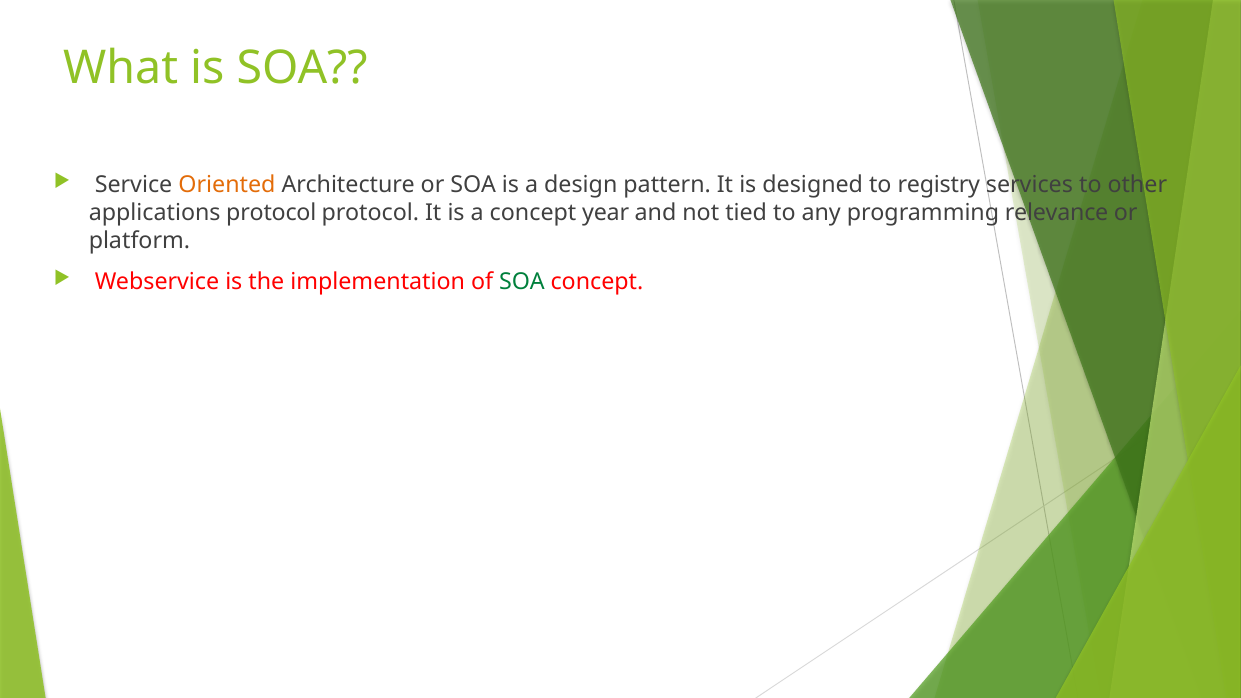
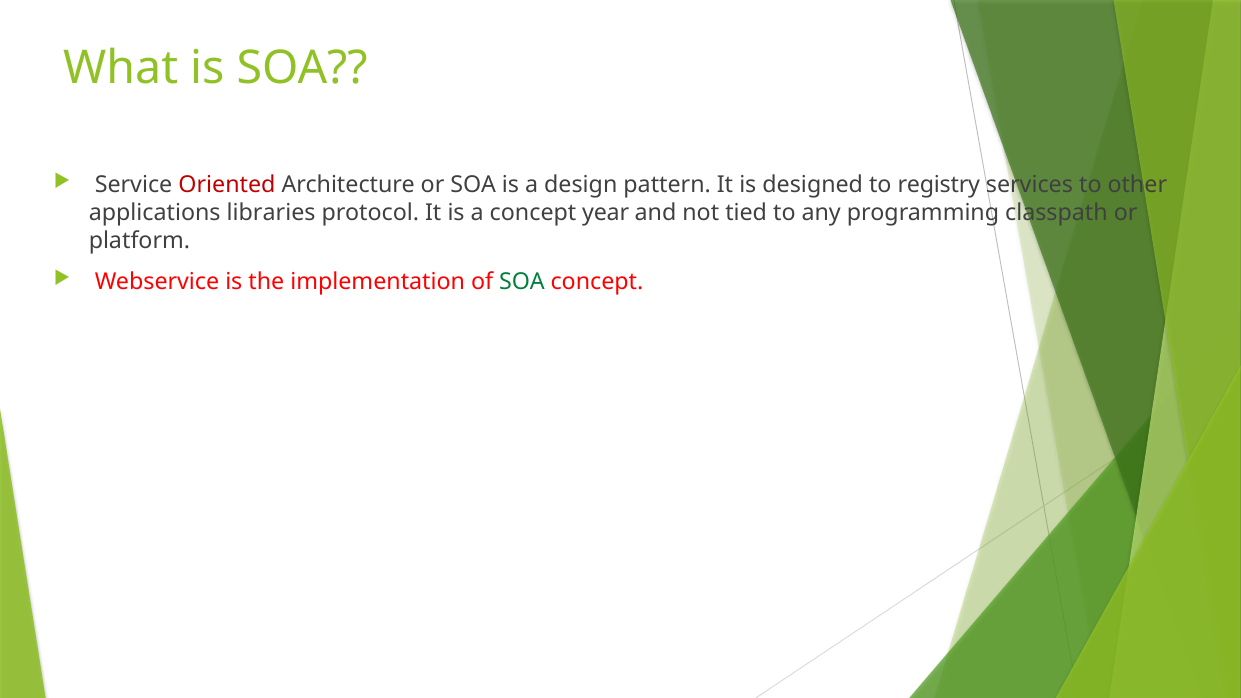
Oriented colour: orange -> red (227, 185)
applications protocol: protocol -> libraries (271, 213)
relevance: relevance -> classpath (1056, 213)
